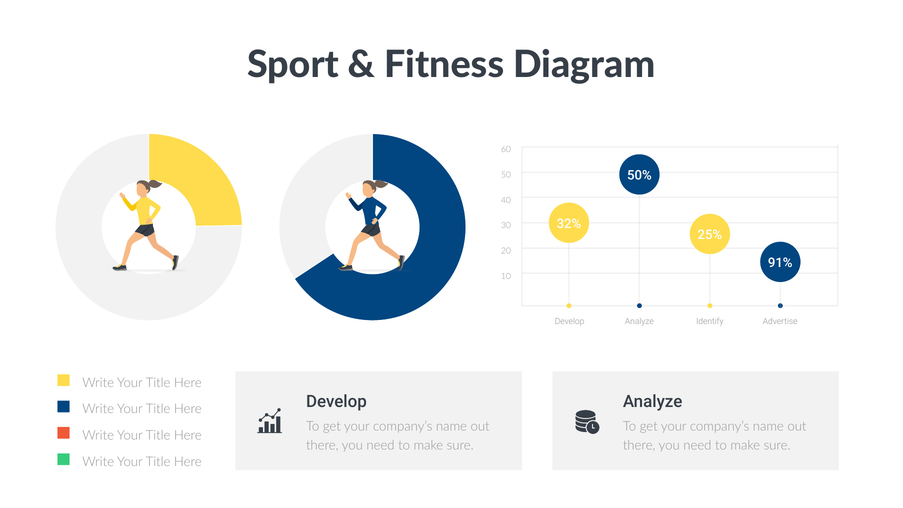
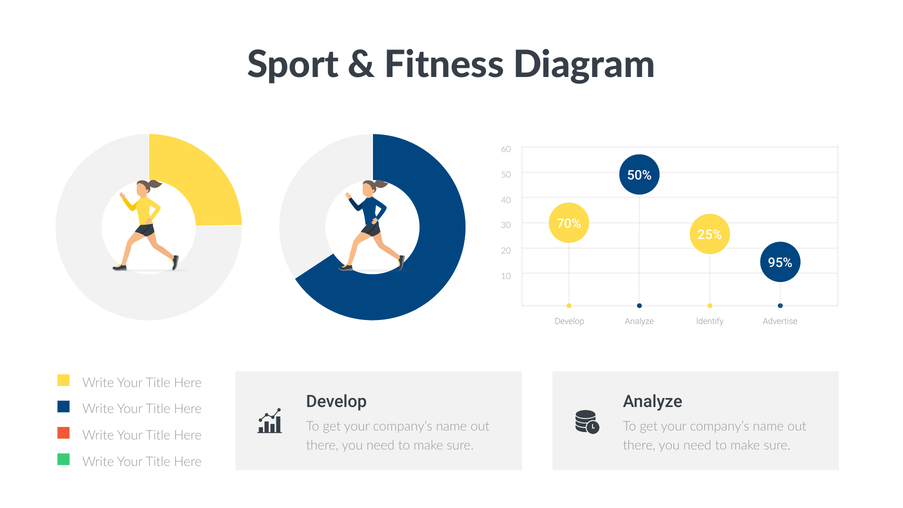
32%: 32% -> 70% (569, 224)
91%: 91% -> 95% (780, 263)
